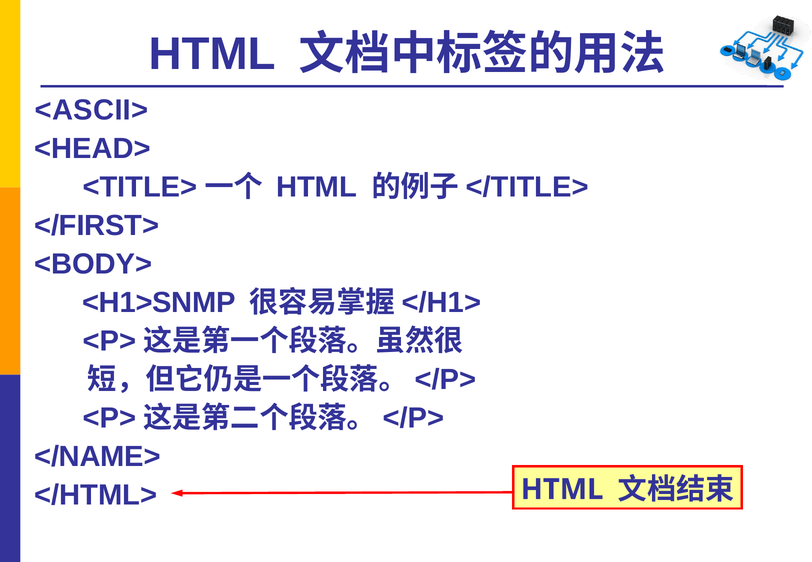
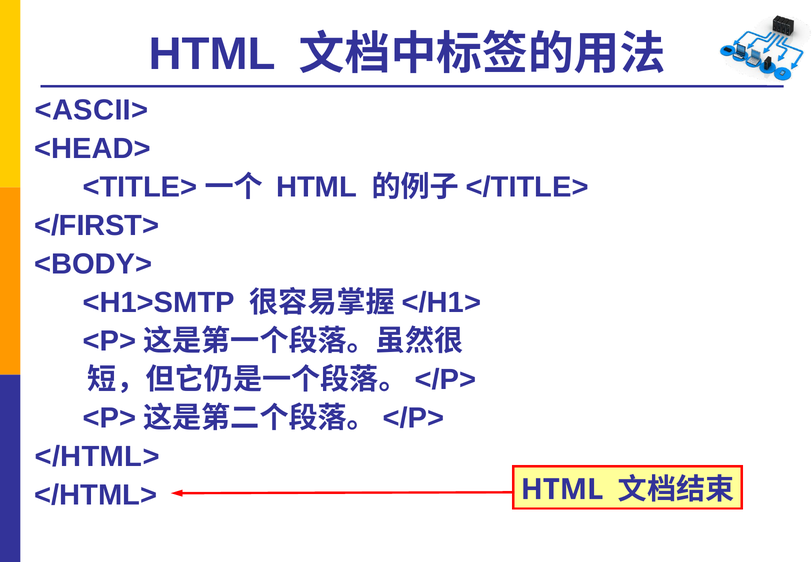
<H1>SNMP: <H1>SNMP -> <H1>SMTP (159, 303)
</NAME>: </NAME> -> </HTML> (97, 457)
